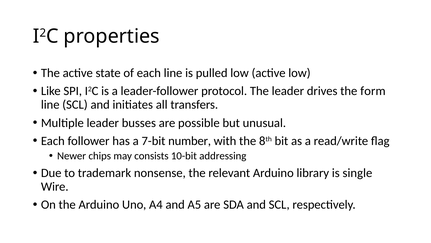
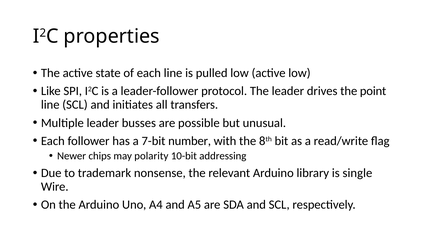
form: form -> point (373, 91)
consists: consists -> polarity (151, 156)
